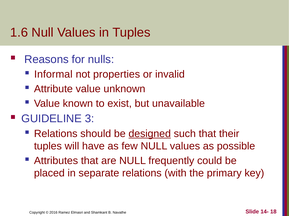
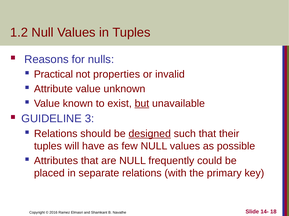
1.6: 1.6 -> 1.2 (19, 33)
Informal: Informal -> Practical (53, 75)
but underline: none -> present (142, 104)
